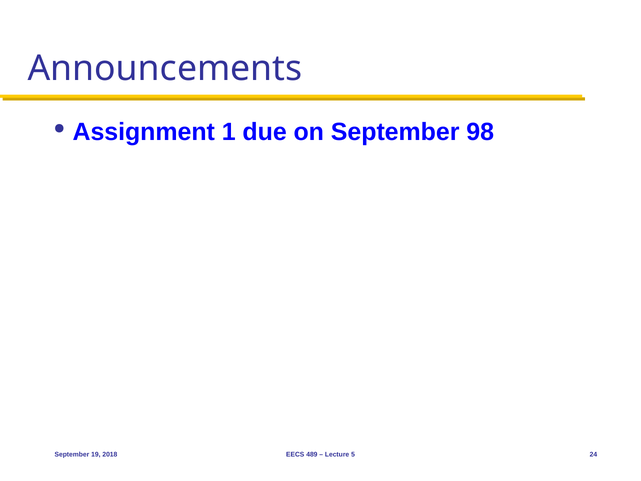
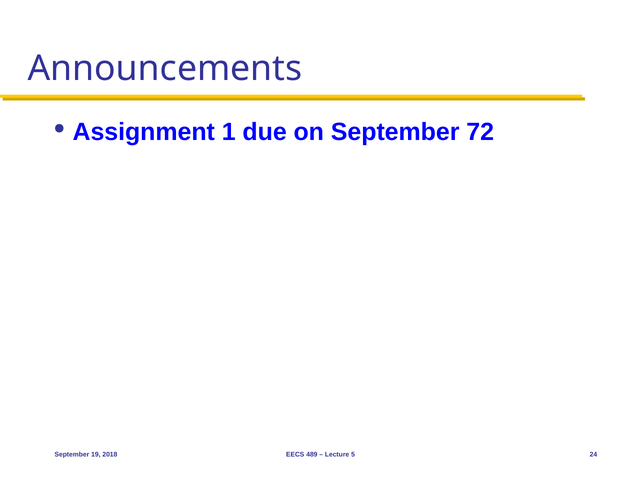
98: 98 -> 72 (480, 132)
